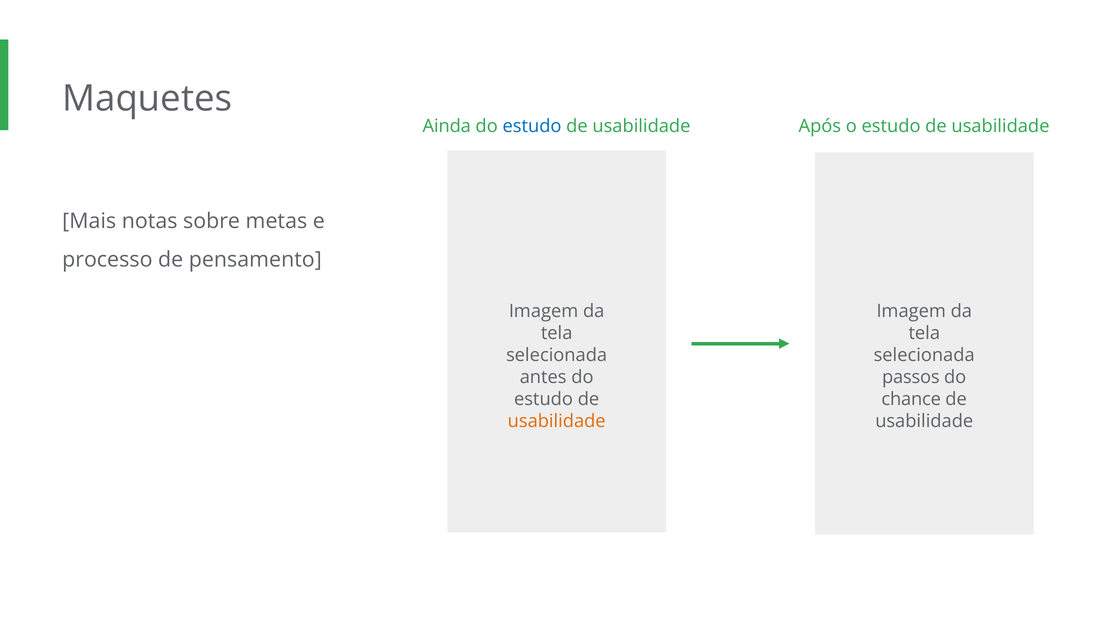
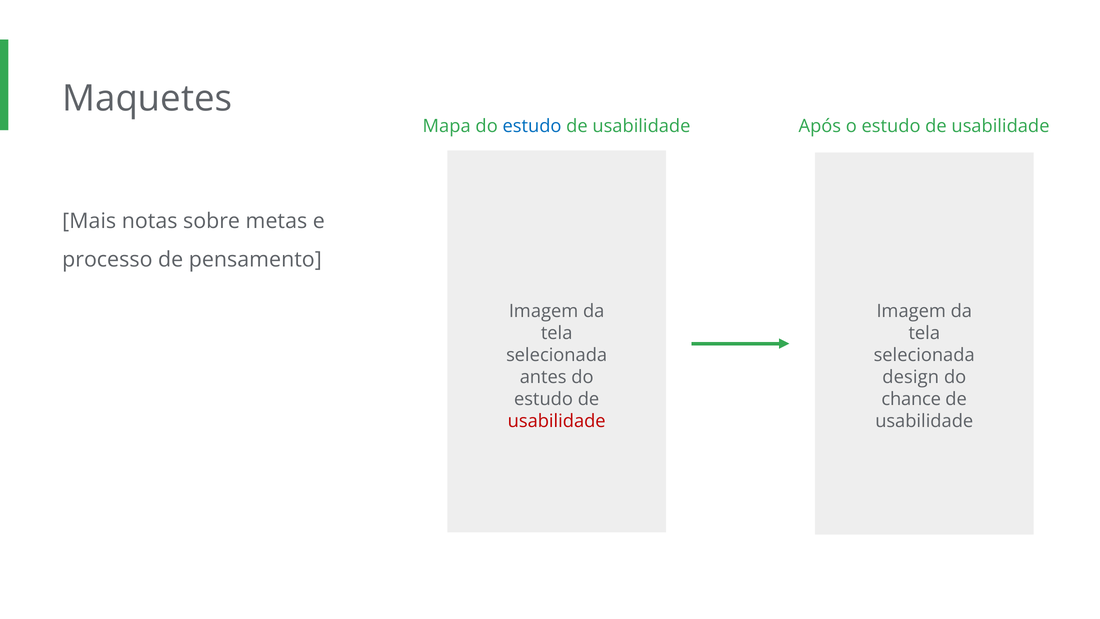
Ainda: Ainda -> Mapa (447, 126)
passos: passos -> design (911, 377)
usabilidade colour: orange -> red (557, 421)
